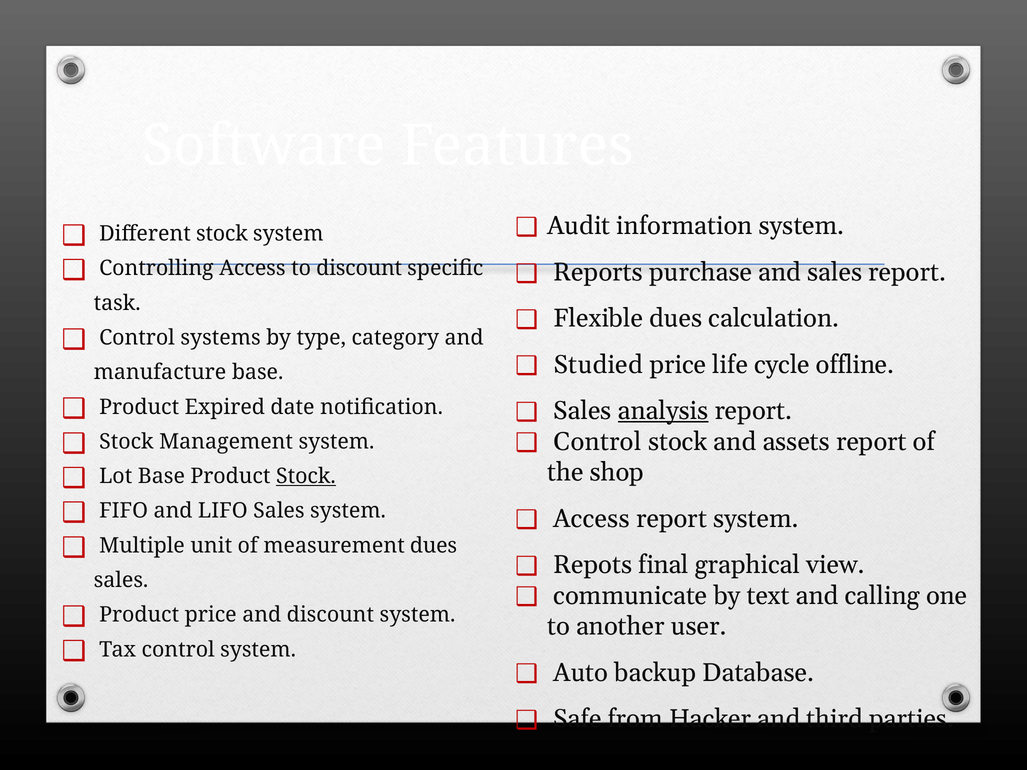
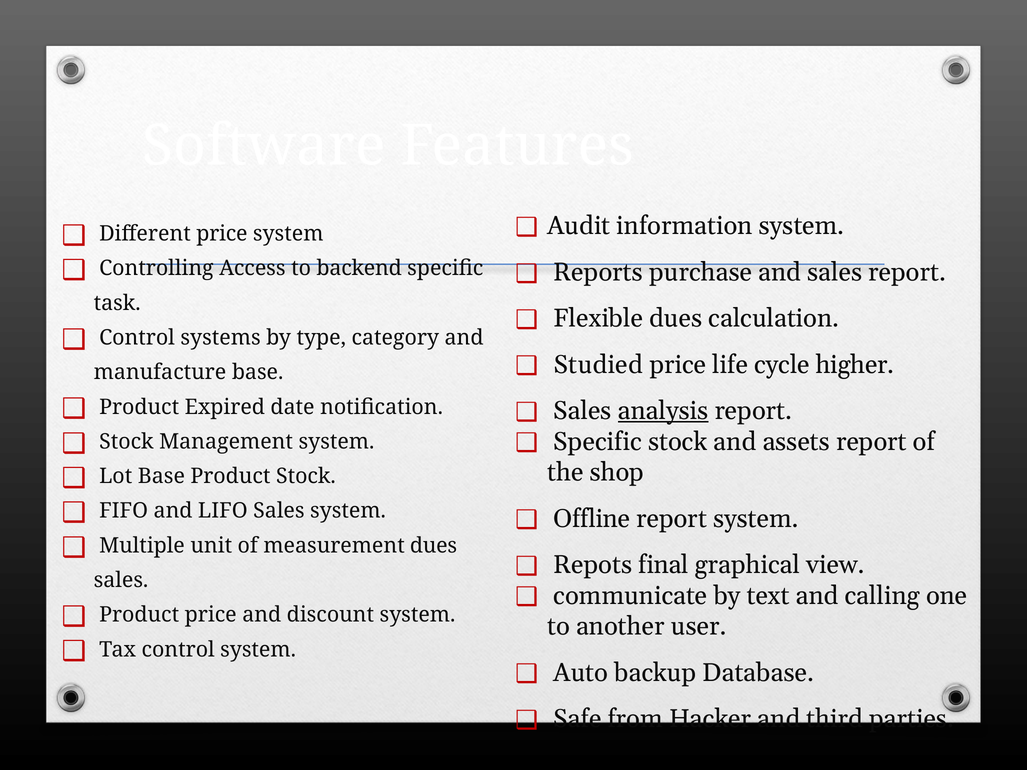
Different stock: stock -> price (222, 234)
to discount: discount -> backend (359, 268)
offline: offline -> higher (855, 365)
Control: Control -> Specific (598, 442)
Stock underline: present -> none (306, 476)
Access: Access -> Offline (592, 519)
